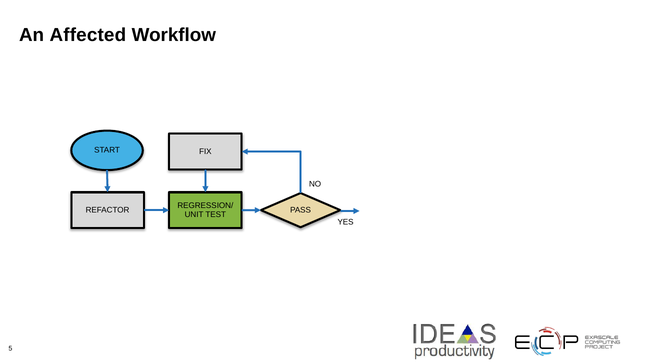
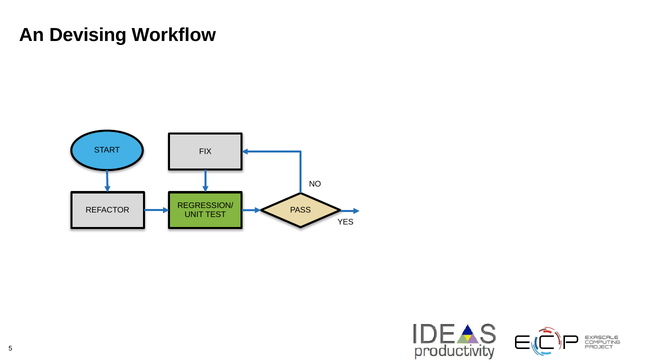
Affected: Affected -> Devising (88, 35)
